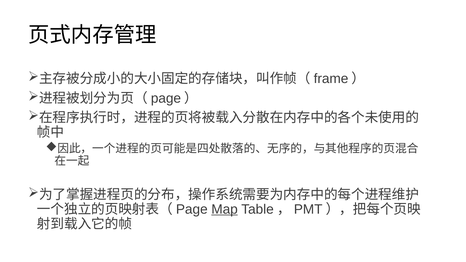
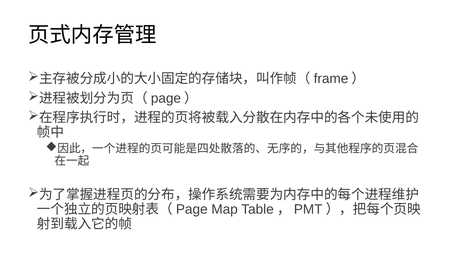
Map underline: present -> none (225, 209)
